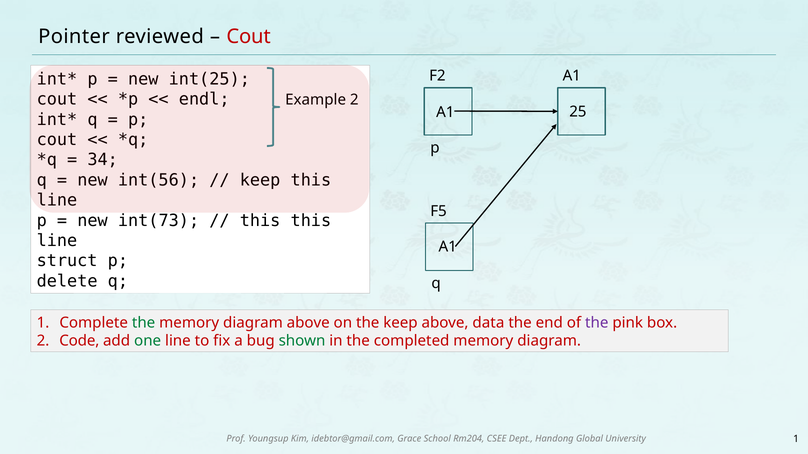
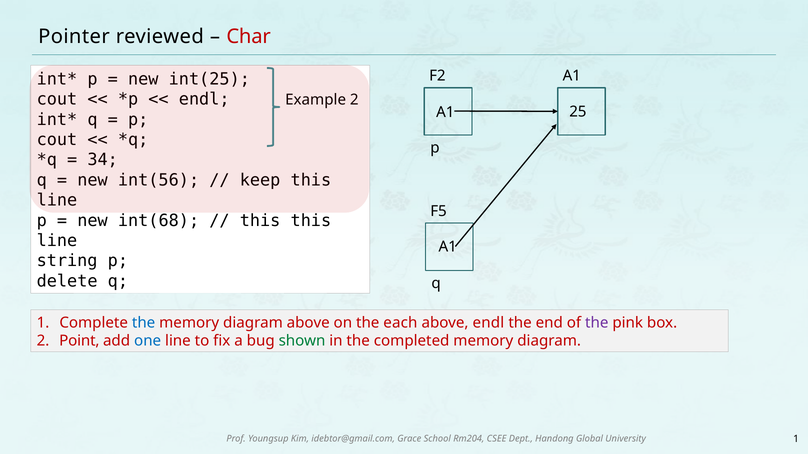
Cout: Cout -> Char (249, 37)
int(73: int(73 -> int(68 (159, 221)
struct: struct -> string (67, 261)
the colour: green -> blue (144, 323)
the keep: keep -> each (400, 323)
above data: data -> endl (488, 323)
Code: Code -> Point (79, 341)
one colour: green -> blue (148, 341)
